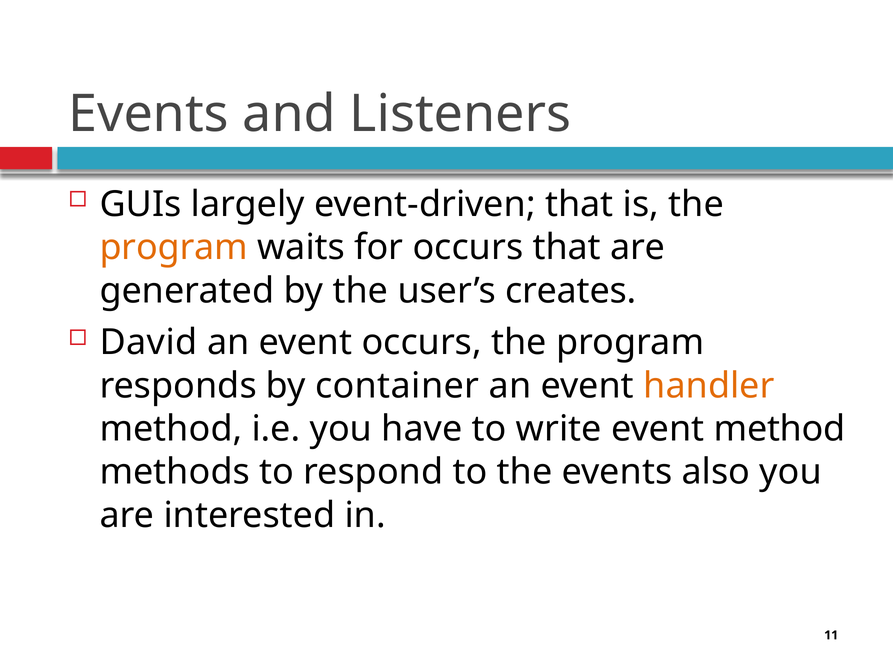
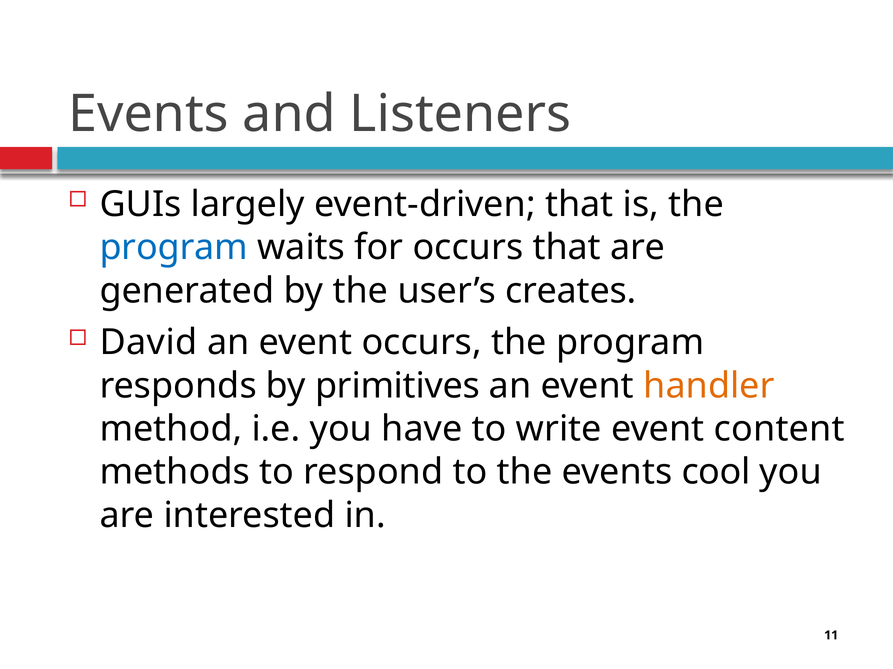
program colour: orange -> blue (174, 248)
container: container -> primitives (397, 386)
event method: method -> content (779, 429)
also: also -> cool (716, 473)
